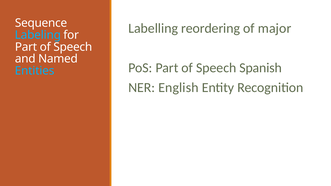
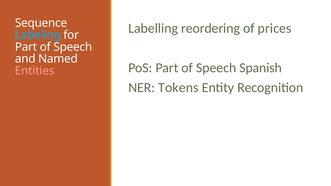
major: major -> prices (275, 28)
Entities colour: light blue -> pink (35, 71)
English: English -> Tokens (178, 88)
